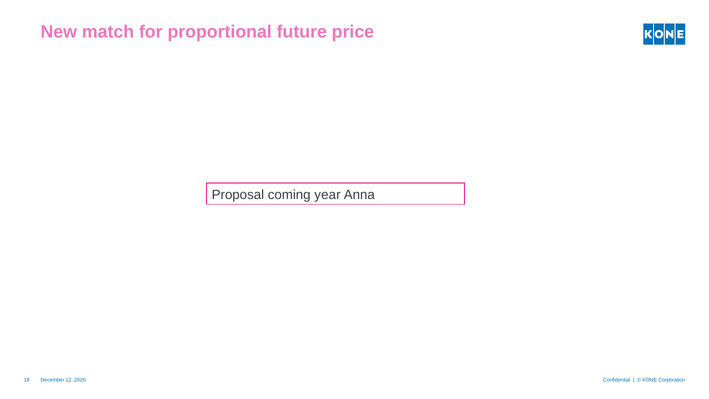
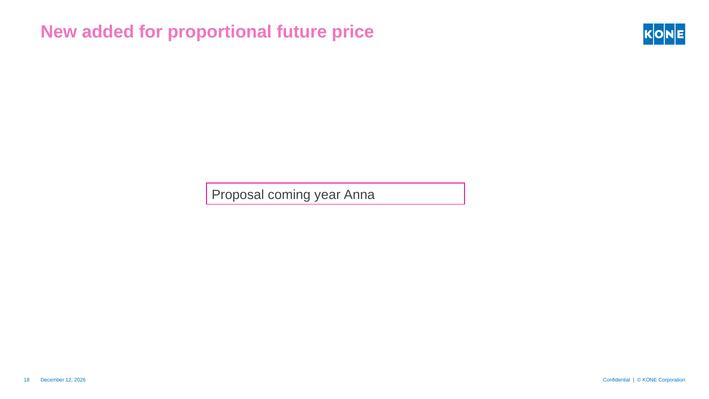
match: match -> added (108, 32)
